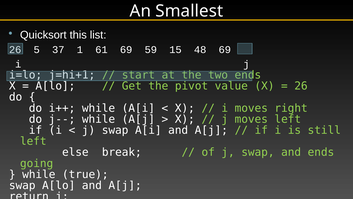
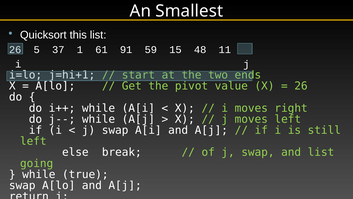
61 69: 69 -> 91 (126, 50)
48 69: 69 -> 11 (225, 50)
and ends: ends -> list (321, 152)
